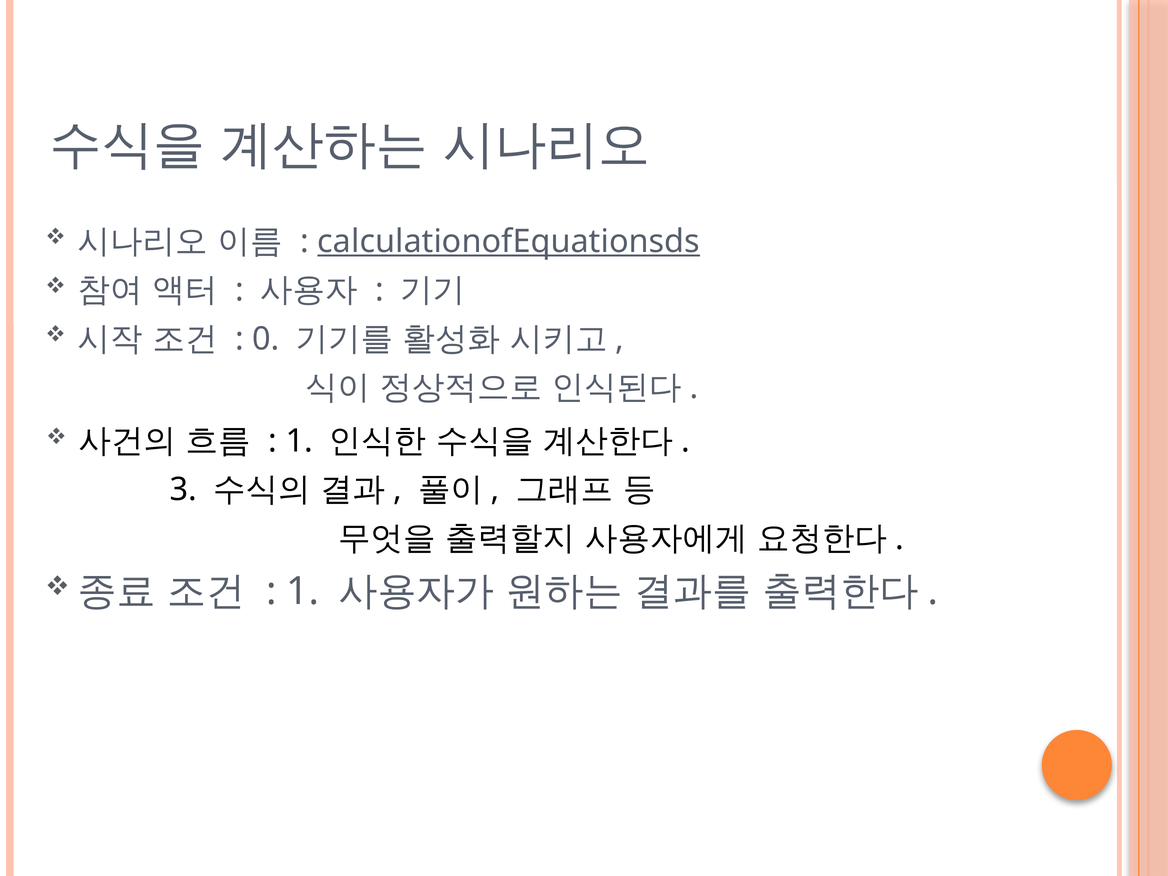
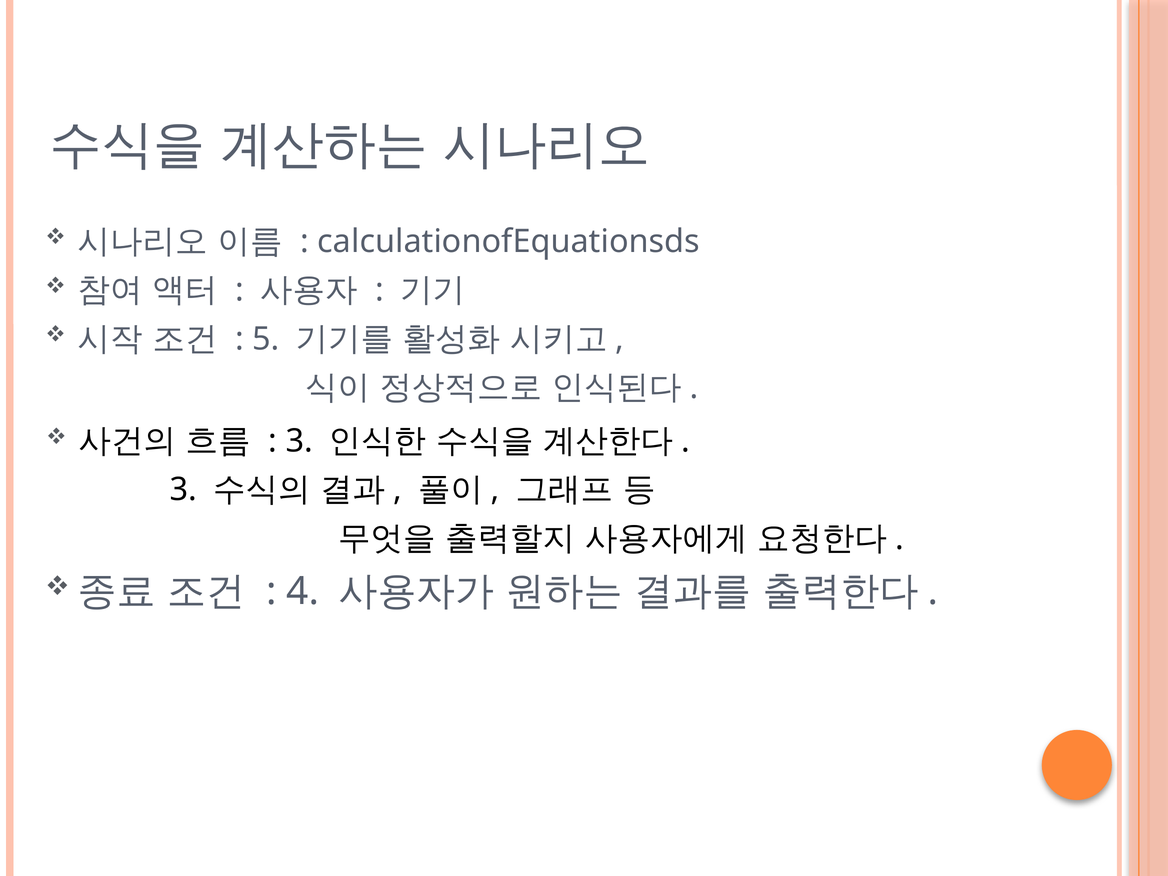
calculationofEquationsds underline: present -> none (509, 241)
0: 0 -> 5 (266, 339)
1: 1 -> 3 (299, 441)
1: 1 -> 4 (303, 592)
